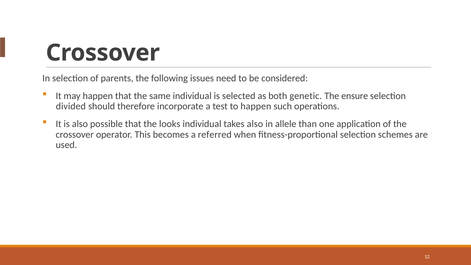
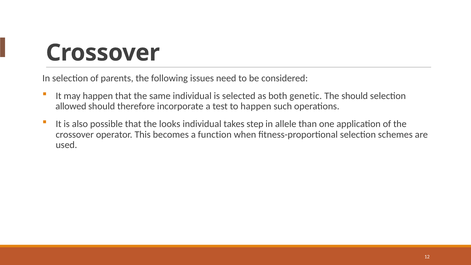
The ensure: ensure -> should (355, 96)
divided: divided -> allowed (71, 106)
takes also: also -> step (255, 124)
referred: referred -> function (215, 134)
